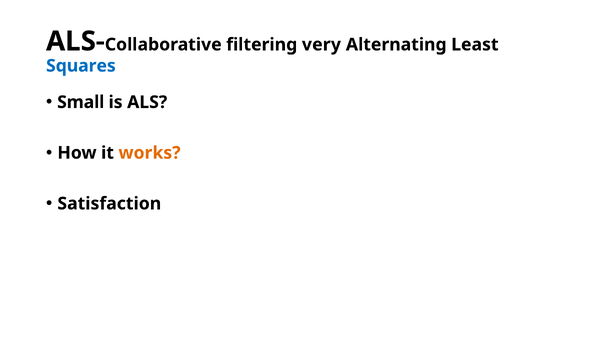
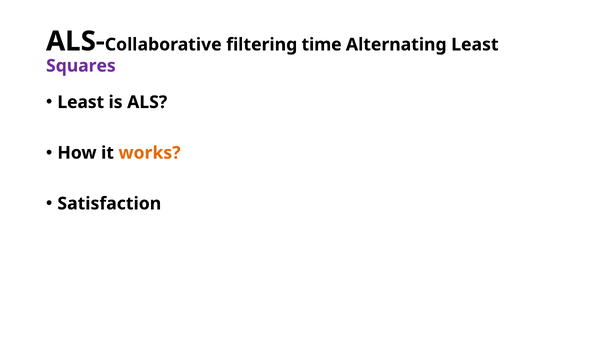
very: very -> time (322, 45)
Squares colour: blue -> purple (81, 66)
Small: Small -> Least (81, 102)
